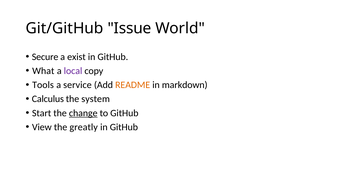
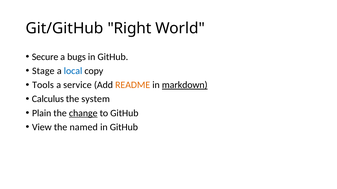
Issue: Issue -> Right (129, 28)
exist: exist -> bugs (77, 57)
What: What -> Stage (43, 71)
local colour: purple -> blue (73, 71)
markdown underline: none -> present (185, 85)
Start: Start -> Plain (42, 113)
greatly: greatly -> named (84, 128)
